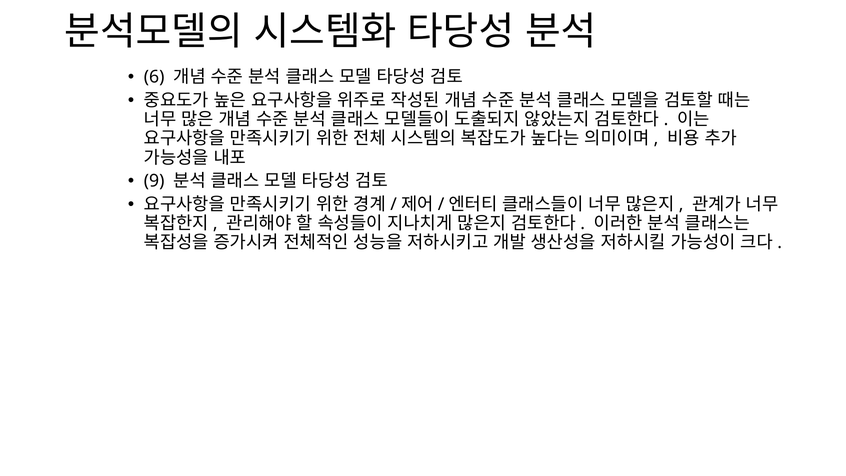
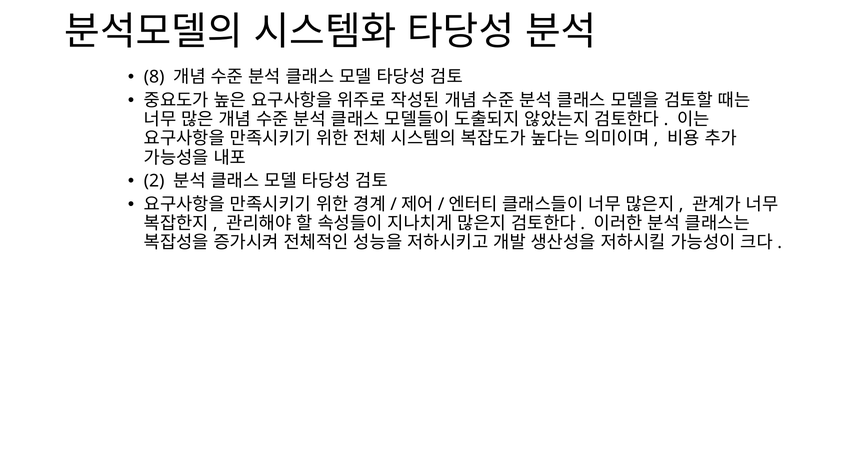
6: 6 -> 8 (154, 77)
9: 9 -> 2 (154, 181)
